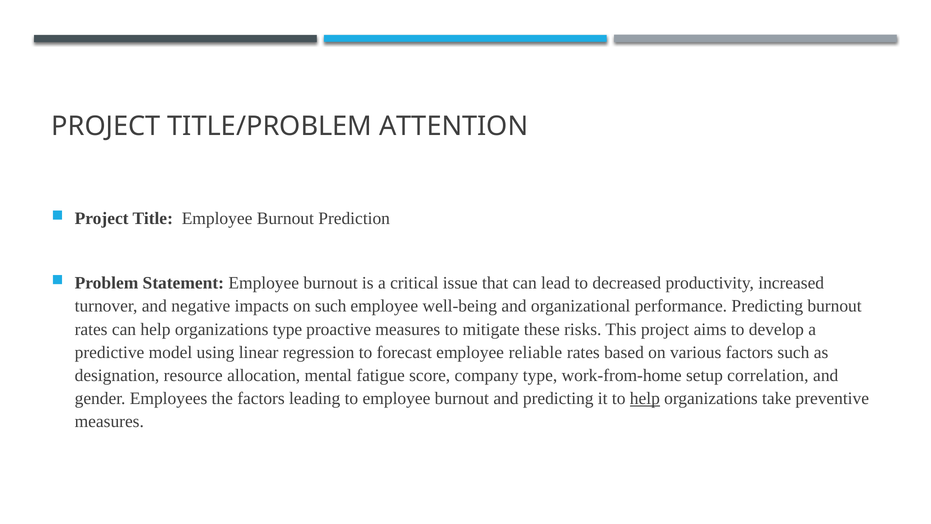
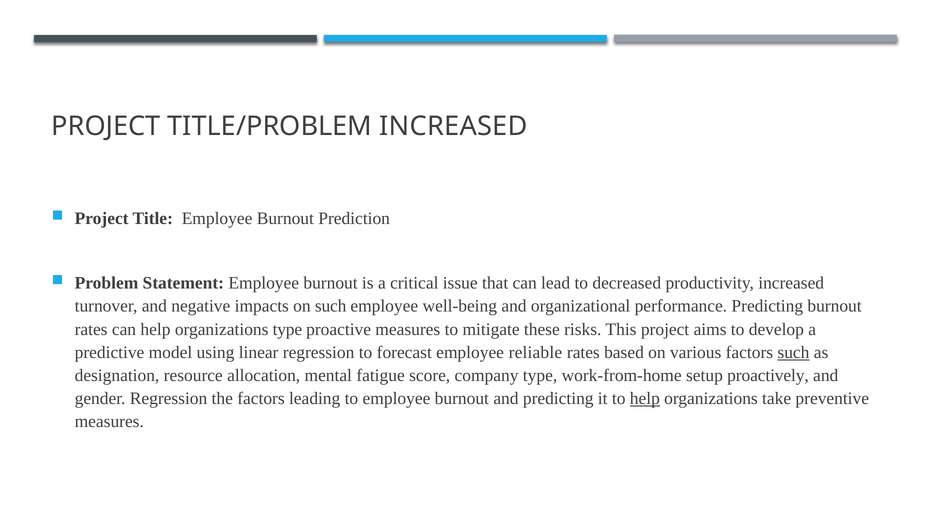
TITLE/PROBLEM ATTENTION: ATTENTION -> INCREASED (453, 126)
such underline: none -> present (793, 352)
correlation: correlation -> proactively (768, 375)
gender Employees: Employees -> Regression (169, 398)
